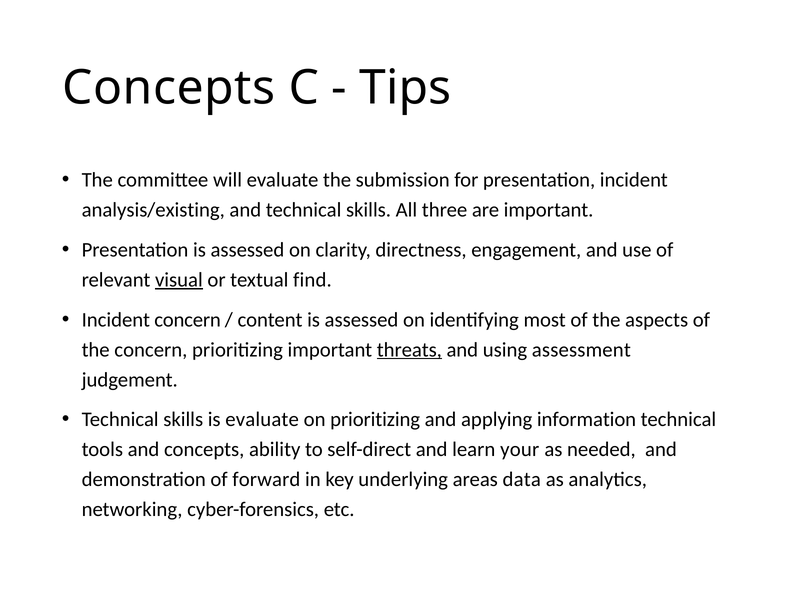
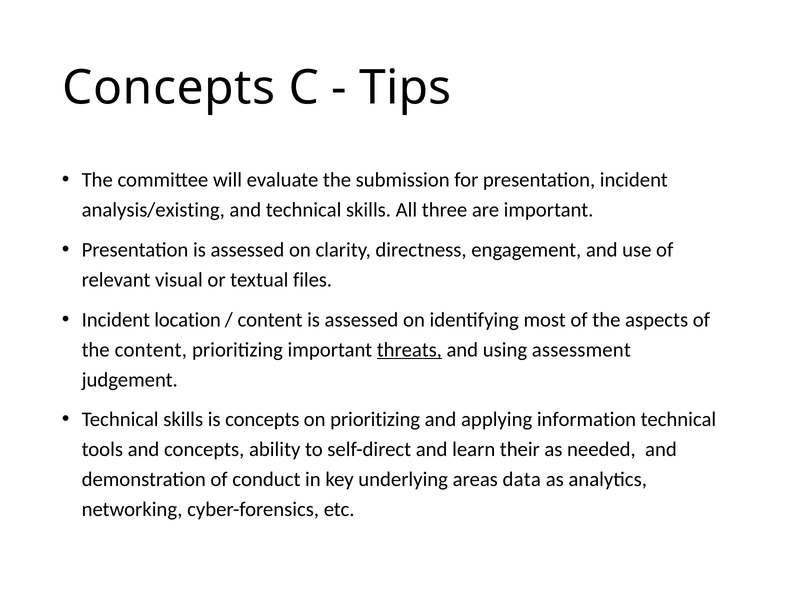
visual underline: present -> none (179, 280)
find: find -> files (313, 280)
Incident concern: concern -> location (188, 320)
the concern: concern -> content (151, 350)
is evaluate: evaluate -> concepts (262, 420)
your: your -> their (520, 450)
forward: forward -> conduct (266, 480)
